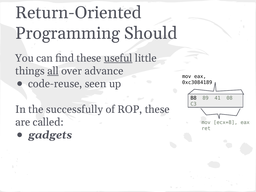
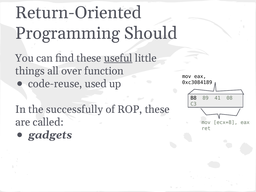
all underline: present -> none (53, 71)
advance: advance -> function (104, 71)
seen: seen -> used (96, 84)
